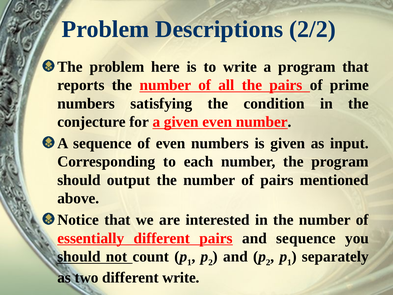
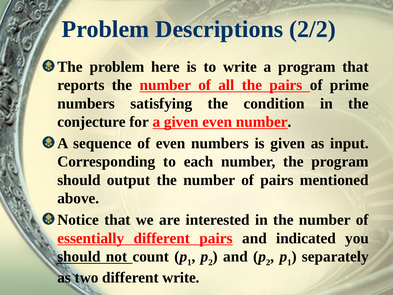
and sequence: sequence -> indicated (306, 238)
